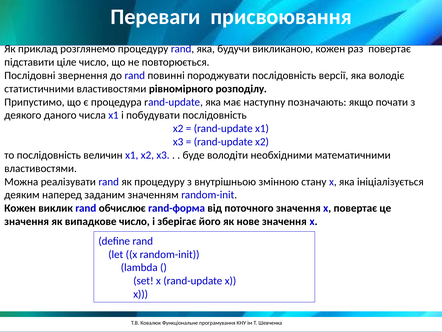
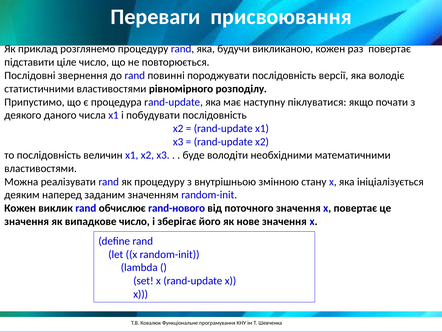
позначають: позначають -> піклуватися (317, 102)
rand-форма: rand-форма -> rand-нового (177, 208)
